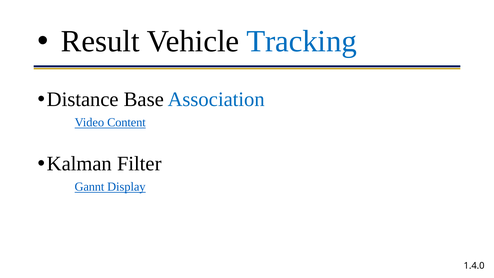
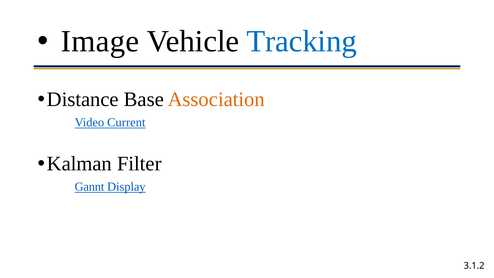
Result: Result -> Image (100, 41)
Association colour: blue -> orange (216, 99)
Content: Content -> Current (126, 122)
1.4.0: 1.4.0 -> 3.1.2 (474, 266)
